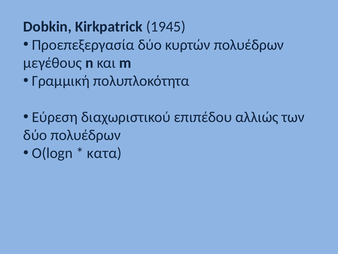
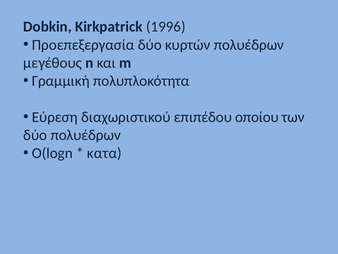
1945: 1945 -> 1996 (166, 27)
αλλιώς: αλλιώς -> οποίου (257, 117)
